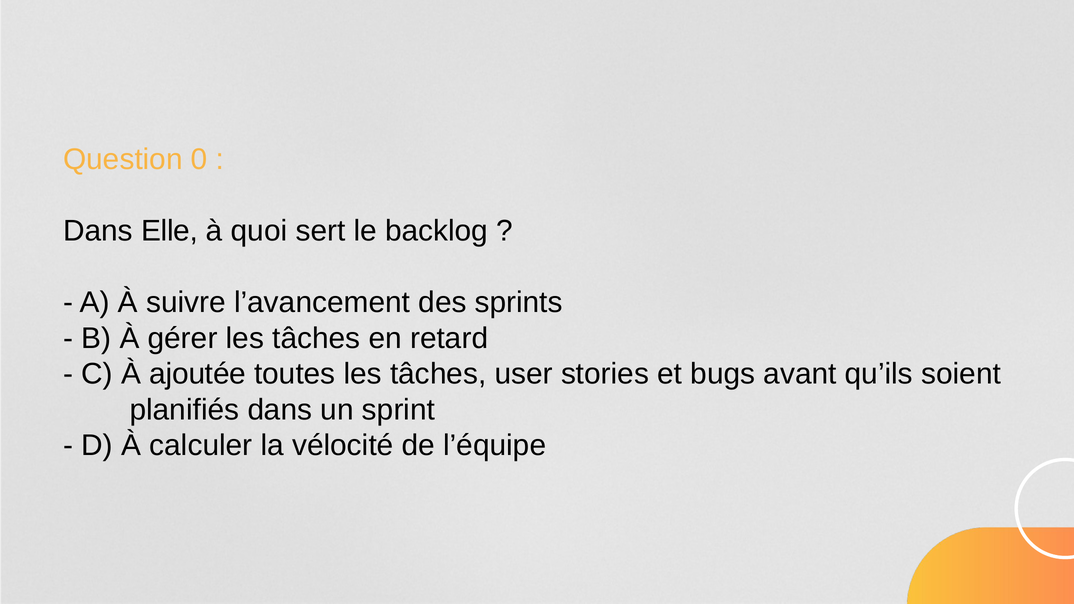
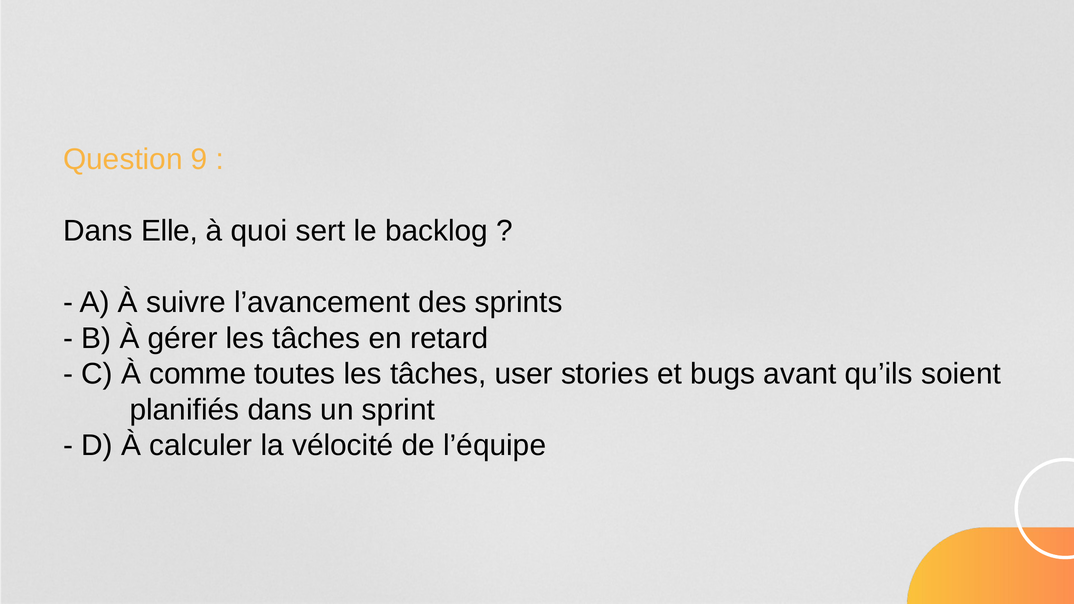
0: 0 -> 9 (199, 159)
ajoutée: ajoutée -> comme (198, 374)
